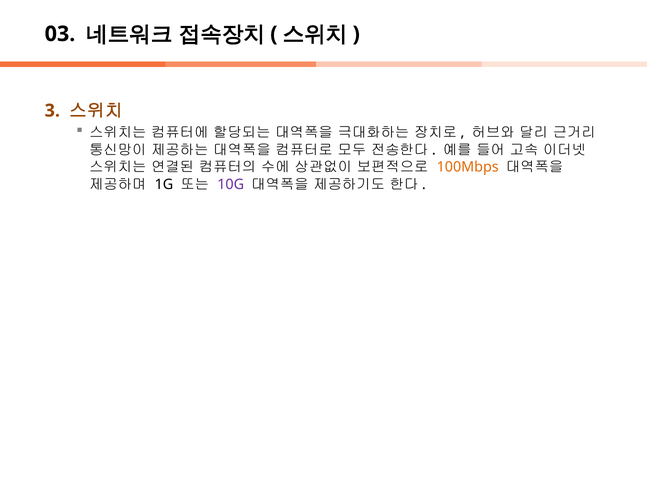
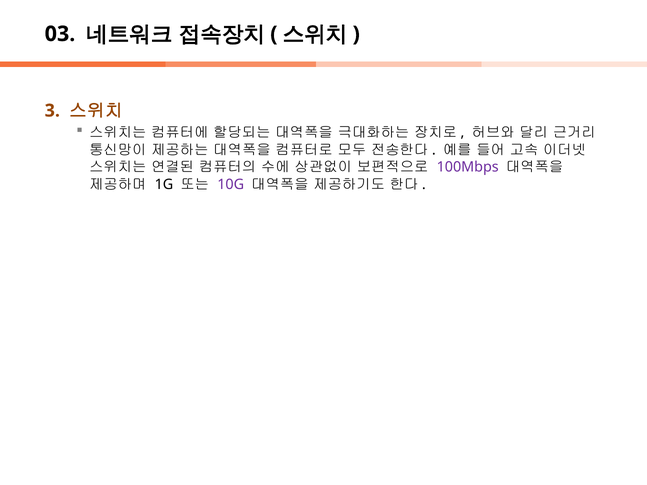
100Mbps colour: orange -> purple (468, 167)
